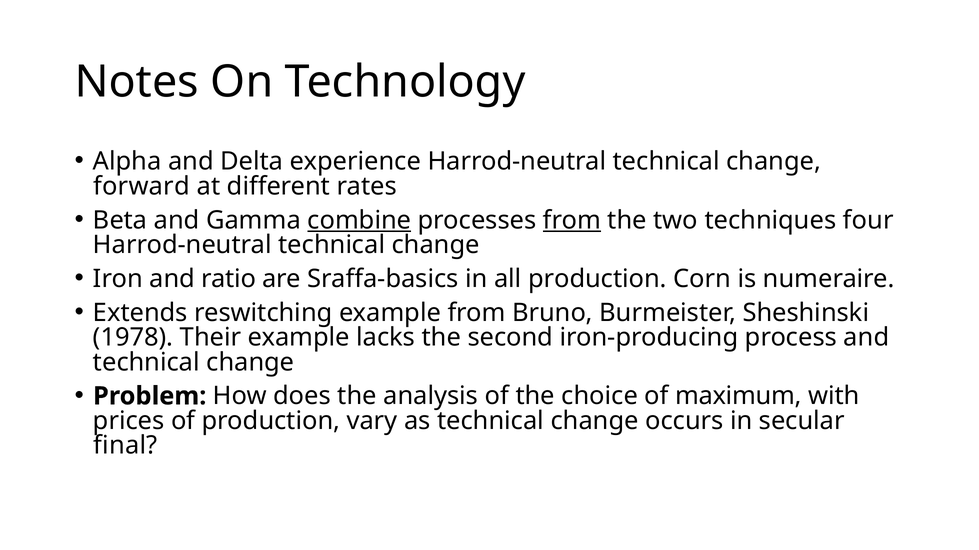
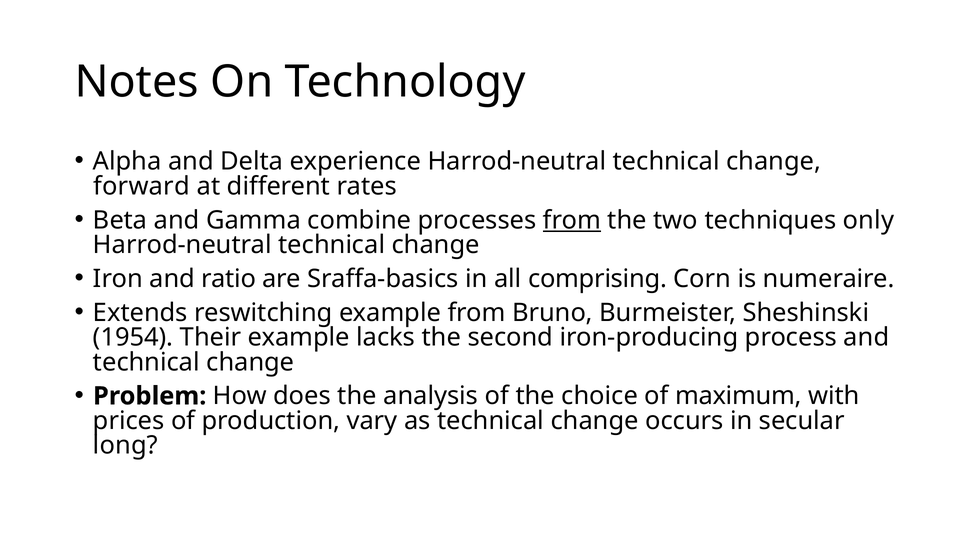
combine underline: present -> none (359, 220)
four: four -> only (868, 220)
all production: production -> comprising (598, 279)
1978: 1978 -> 1954 (133, 338)
final: final -> long (125, 446)
